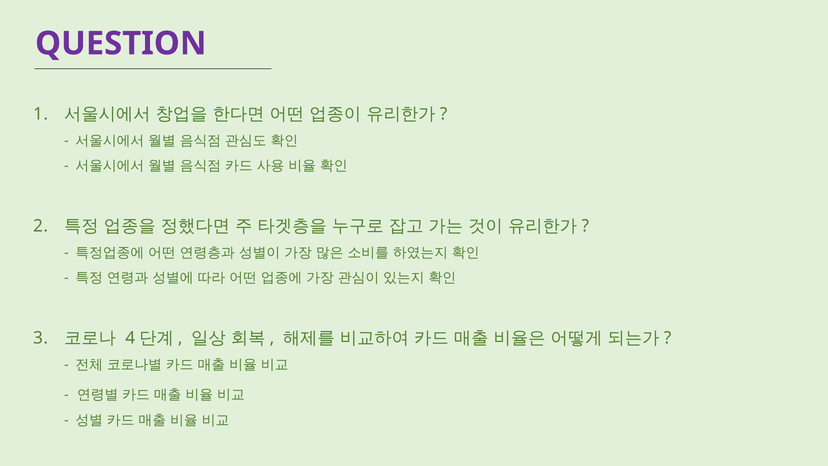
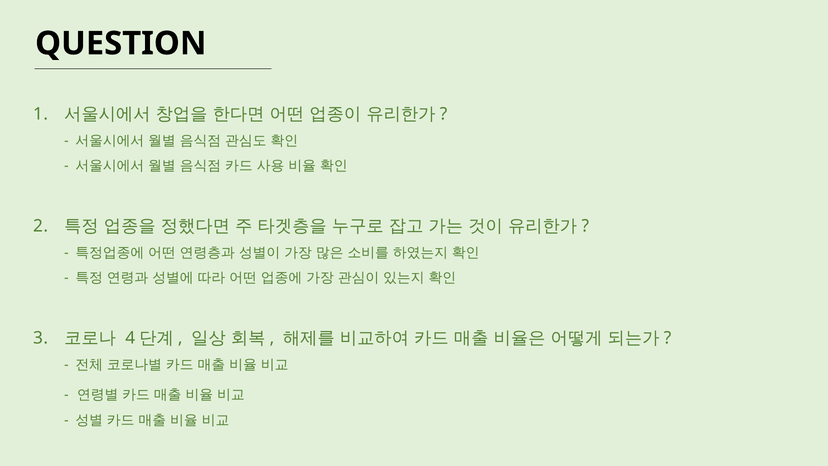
QUESTION colour: purple -> black (121, 43)
